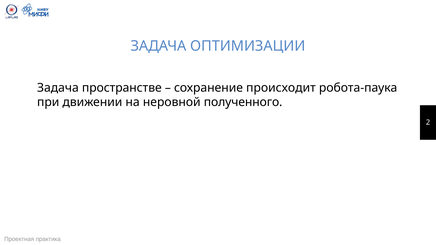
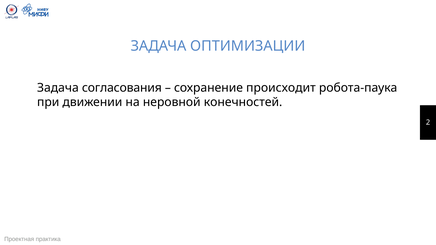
пространстве: пространстве -> согласования (122, 88)
полученного: полученного -> конечностей (243, 102)
